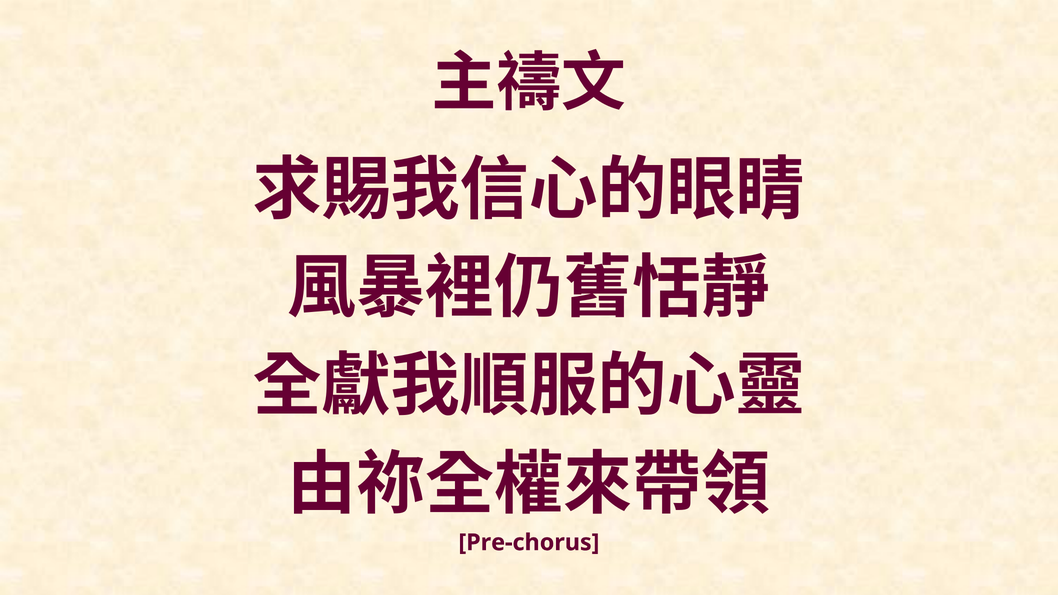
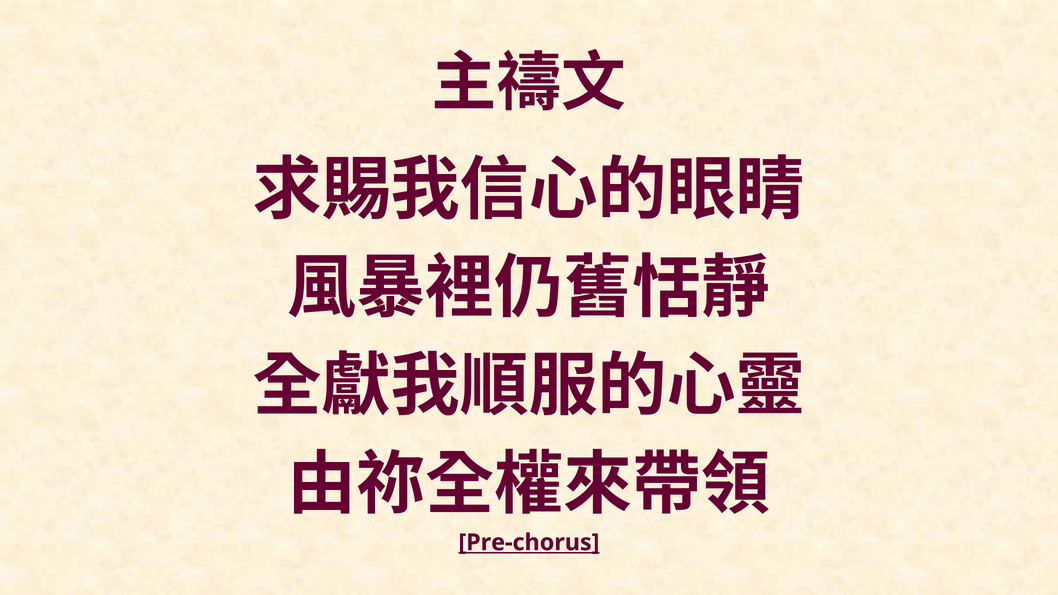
Pre-chorus underline: none -> present (529, 543)
